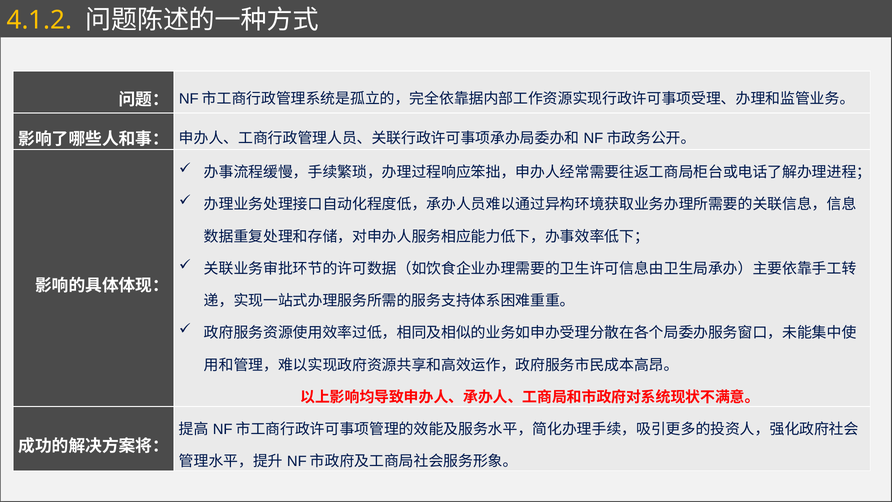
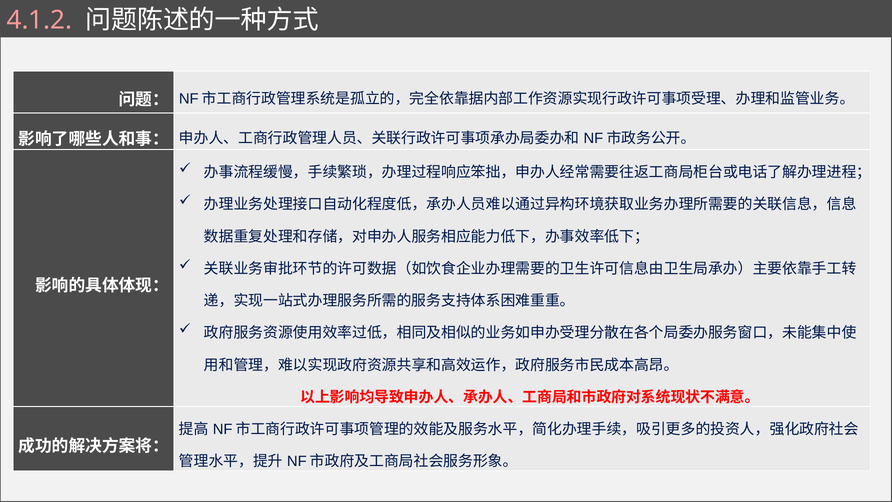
4.1.2 colour: yellow -> pink (39, 20)
